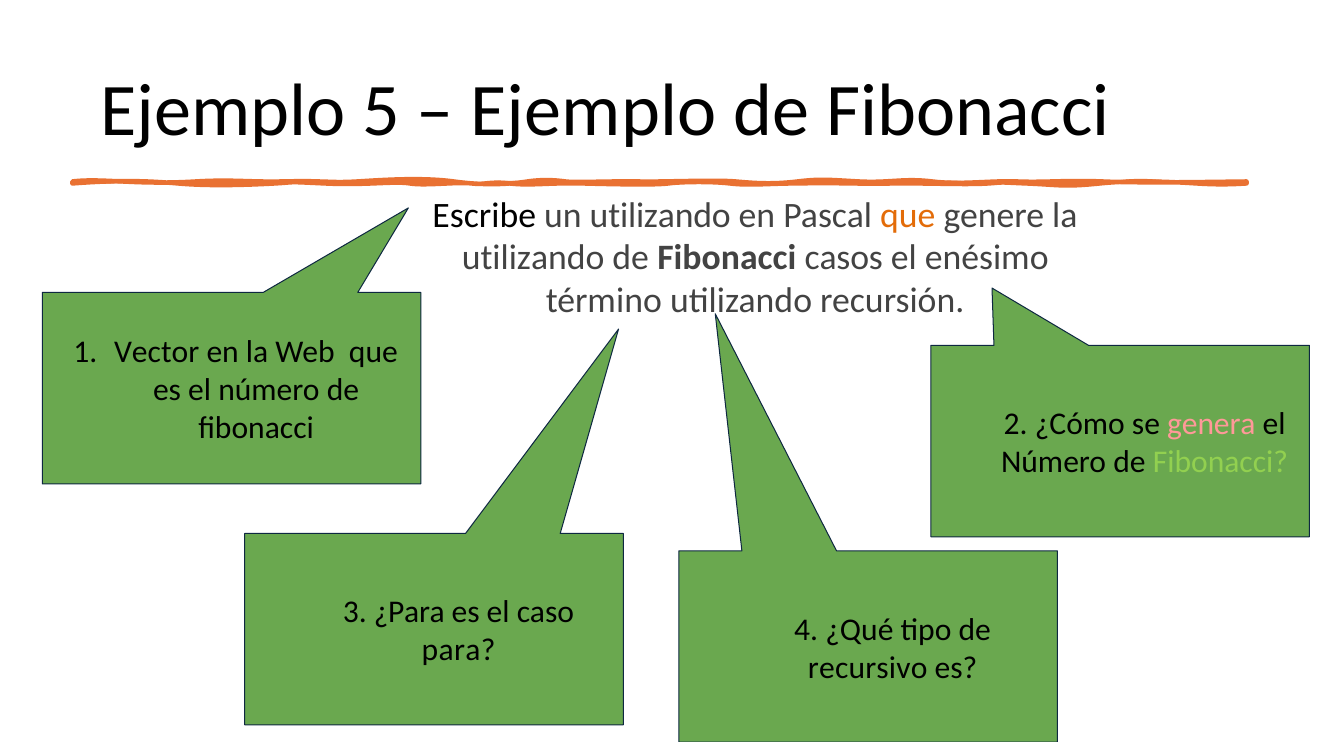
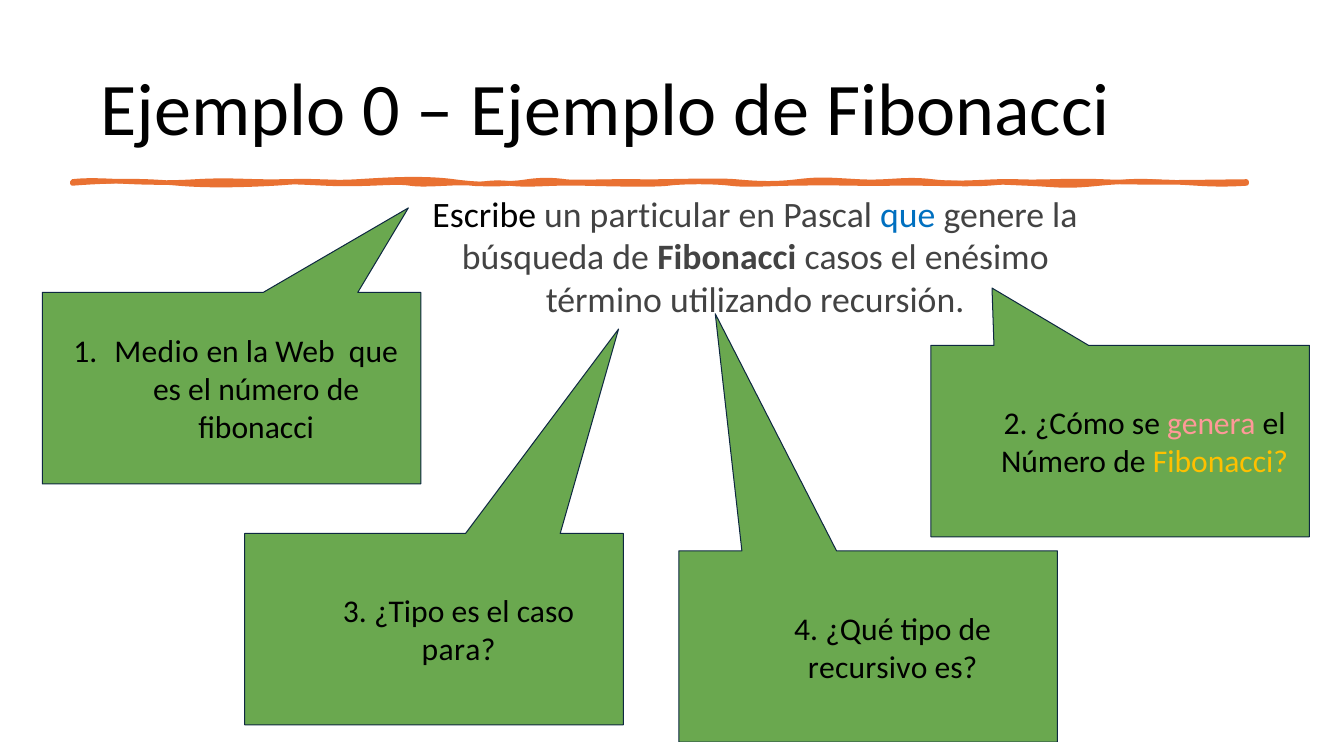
5: 5 -> 0 (381, 111)
un utilizando: utilizando -> particular (660, 215)
que colour: orange -> blue (908, 215)
utilizando: utilizando -> búsqueda (533, 258)
Vector: Vector -> Medio (157, 352)
Fibonacci colour: light green -> yellow (1220, 462)
¿Para: ¿Para -> ¿Tipo (409, 612)
